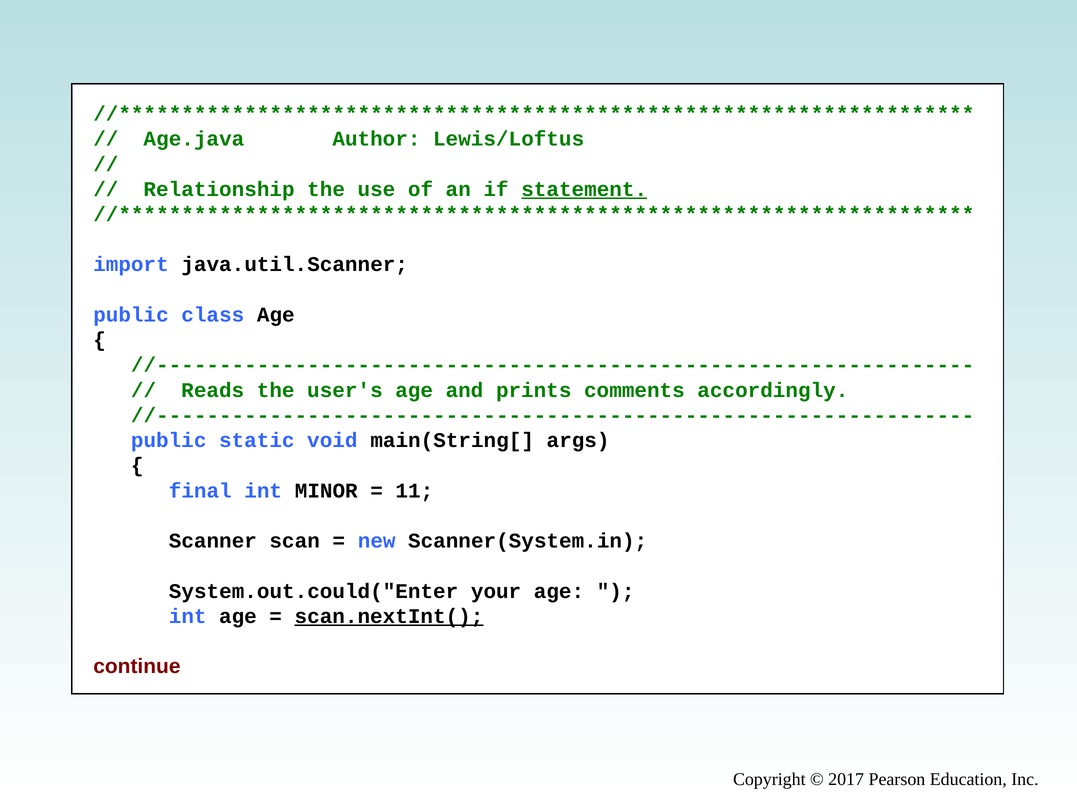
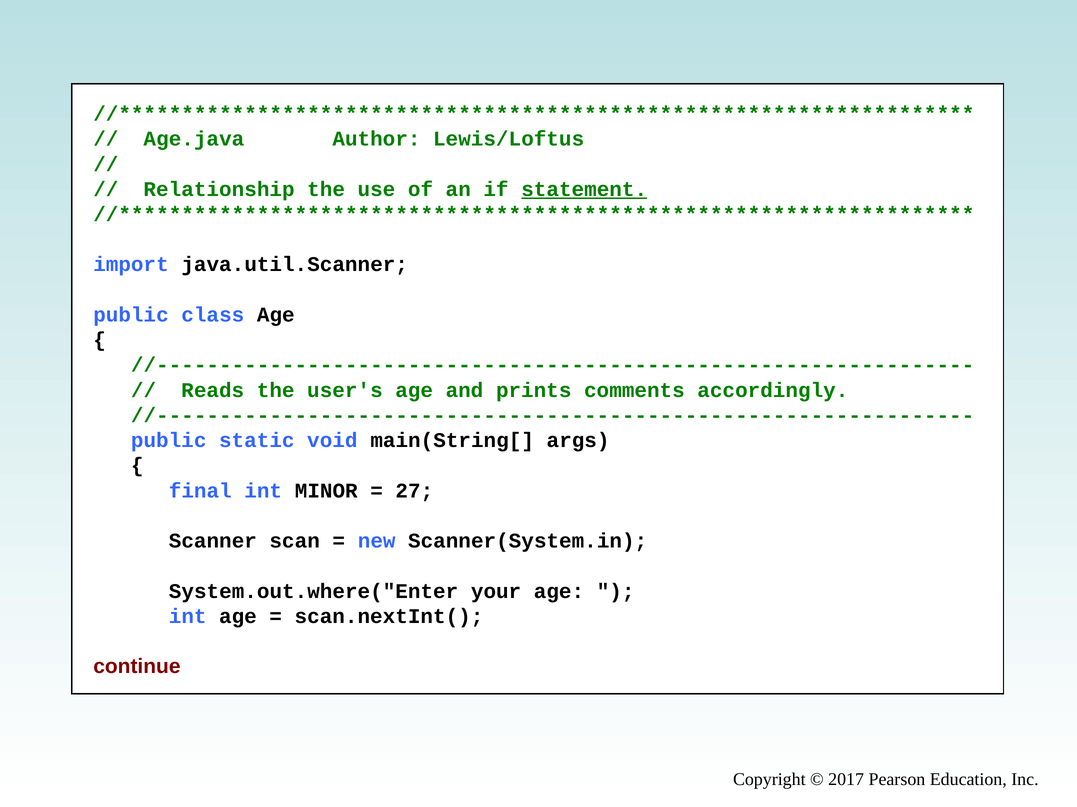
11: 11 -> 27 (414, 491)
System.out.could("Enter: System.out.could("Enter -> System.out.where("Enter (314, 592)
scan.nextInt( underline: present -> none (389, 617)
